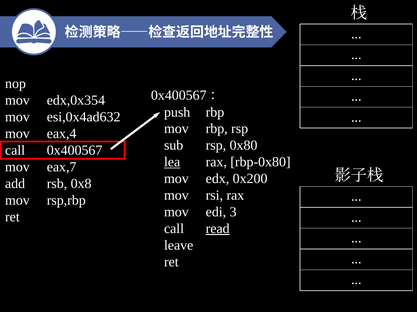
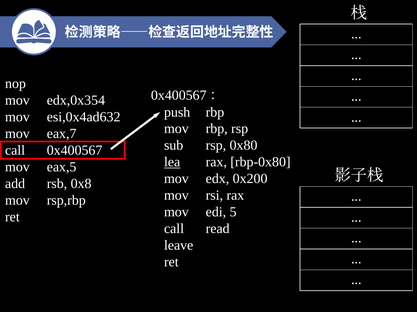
eax,4: eax,4 -> eax,7 (62, 134)
eax,7: eax,7 -> eax,5 (62, 167)
3: 3 -> 5 (233, 212)
read underline: present -> none (218, 229)
